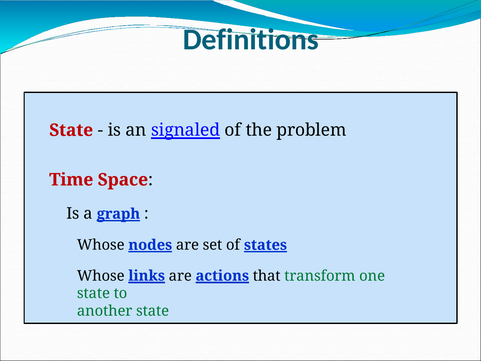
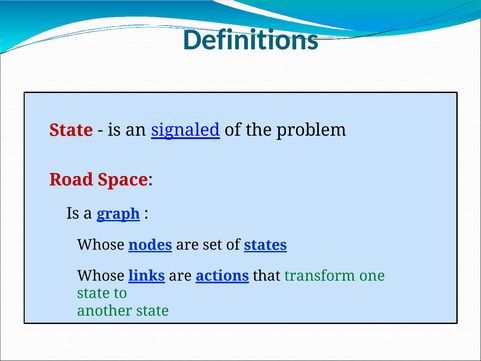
Time: Time -> Road (71, 180)
